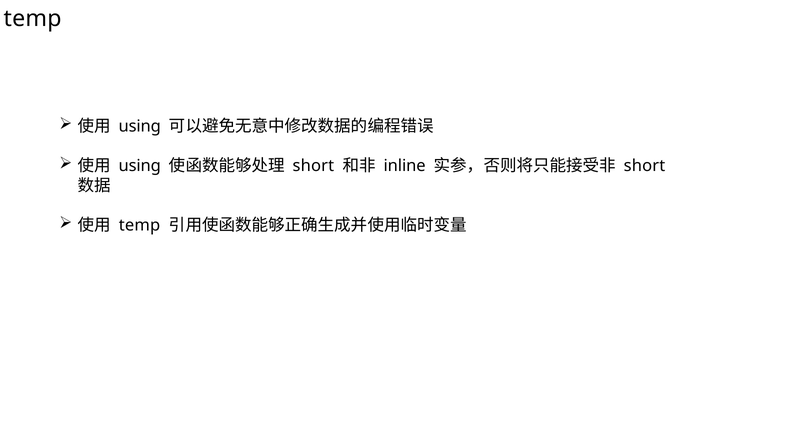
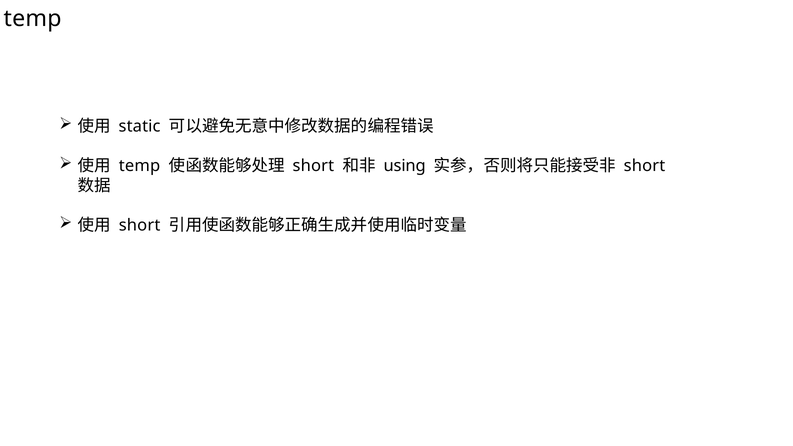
using: using -> static (140, 126)
using: using -> temp (140, 166)
inline: inline -> using (405, 166)
temp: temp -> short (140, 225)
